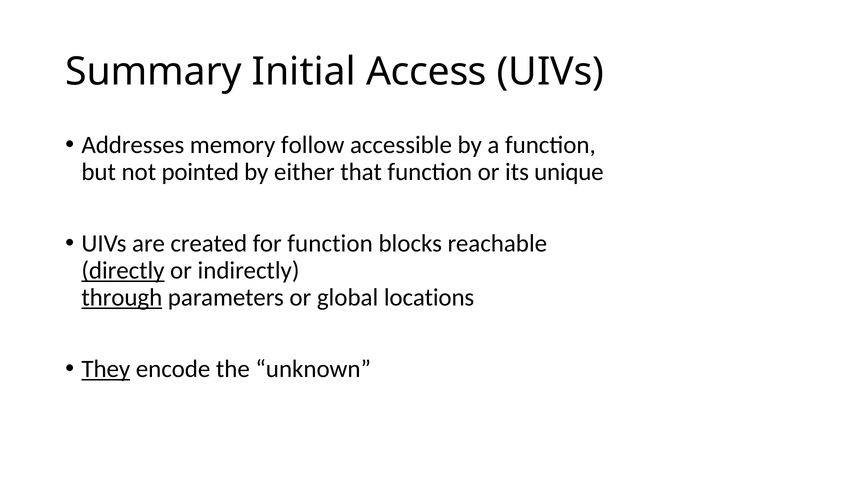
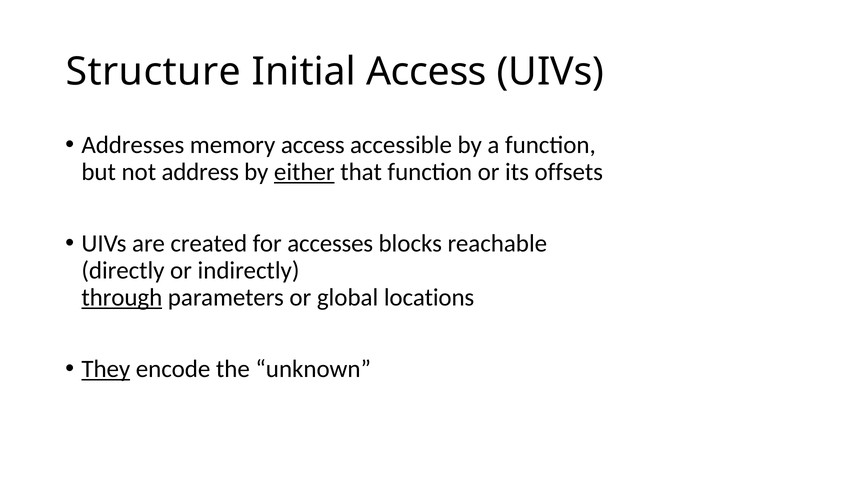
Summary: Summary -> Structure (153, 72)
memory follow: follow -> access (313, 145)
pointed: pointed -> address (200, 172)
either underline: none -> present (304, 172)
unique: unique -> offsets (569, 172)
for function: function -> accesses (330, 244)
directly underline: present -> none (123, 270)
